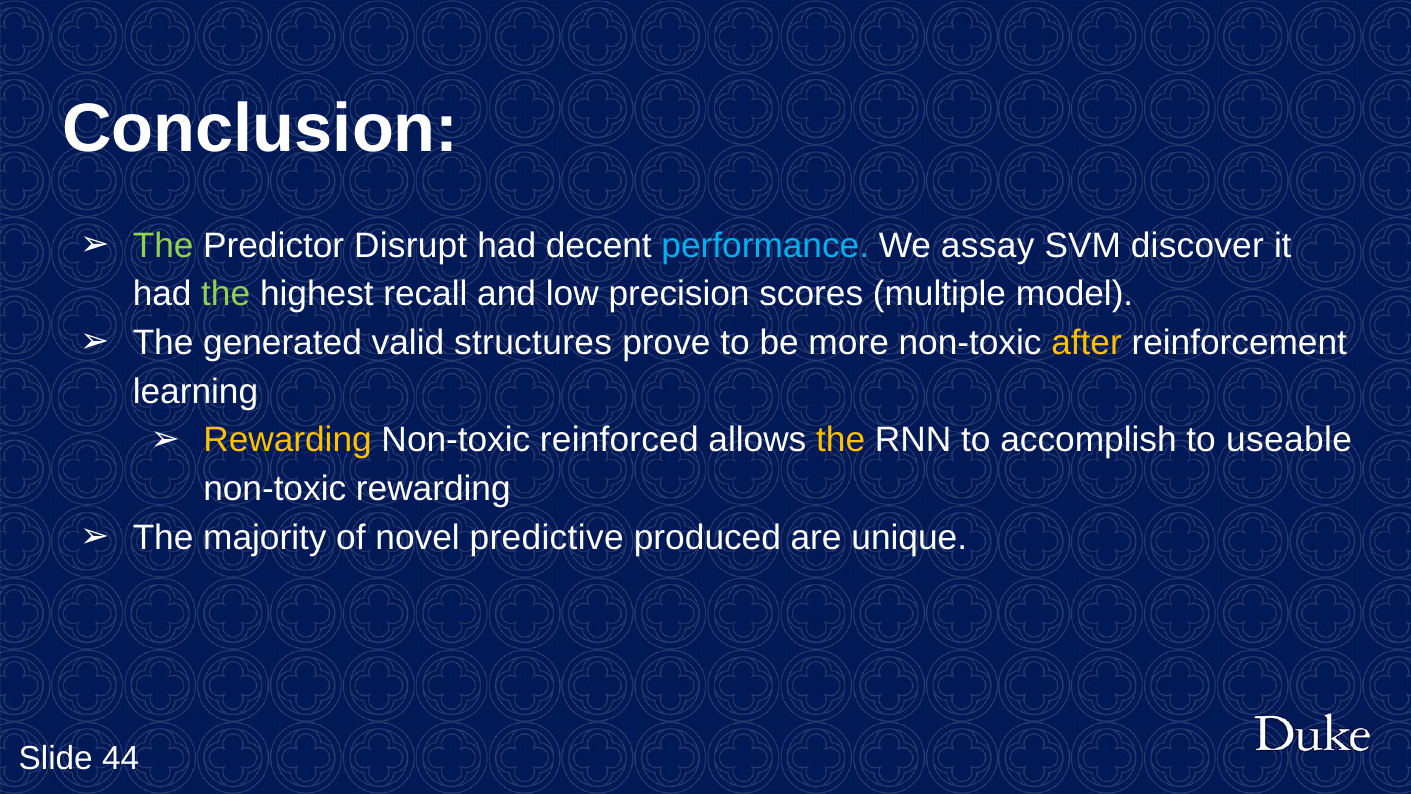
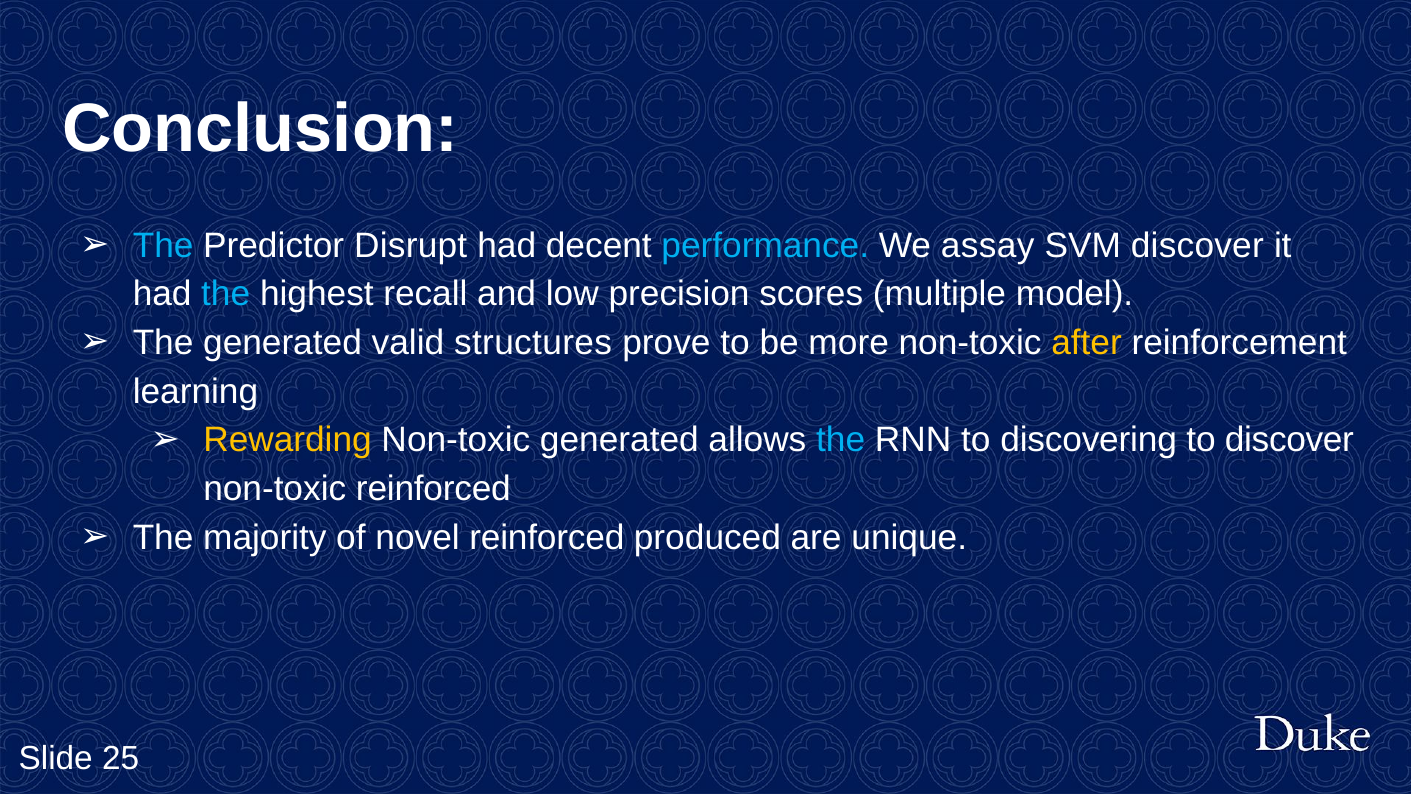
The colour: light green -> light blue (163, 245)
the colour: light green -> light blue (226, 294)
Non-toxic reinforced: reinforced -> generated (619, 440)
the colour: yellow -> light blue (841, 440)
accomplish: accomplish -> discovering (1089, 440)
to useable: useable -> discover (1289, 440)
non-toxic rewarding: rewarding -> reinforced (433, 489)
novel predictive: predictive -> reinforced (547, 537)
44: 44 -> 25 (121, 758)
